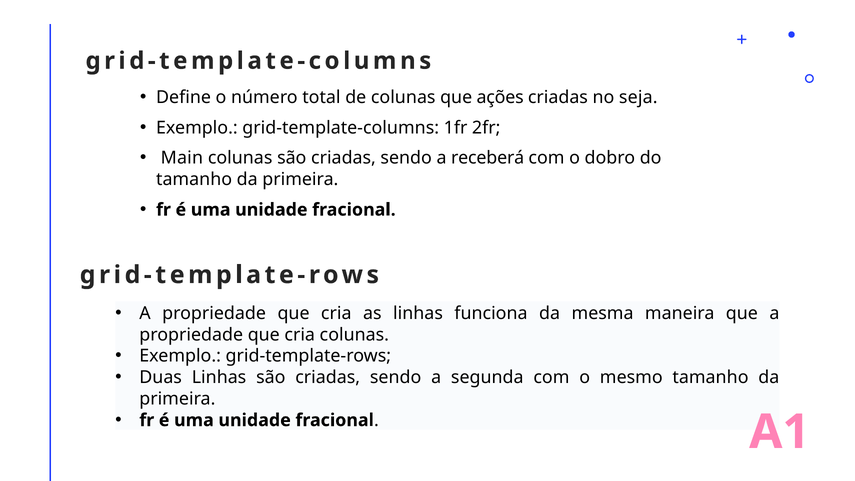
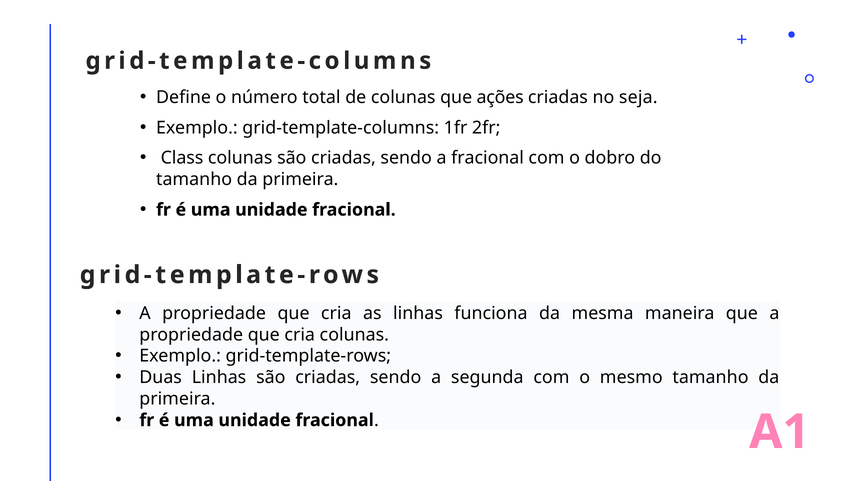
Main: Main -> Class (182, 158)
a receberá: receberá -> fracional (488, 158)
